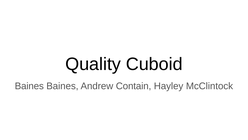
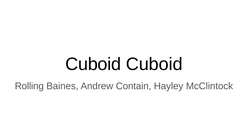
Quality: Quality -> Cuboid (93, 64)
Baines: Baines -> Rolling (29, 86)
